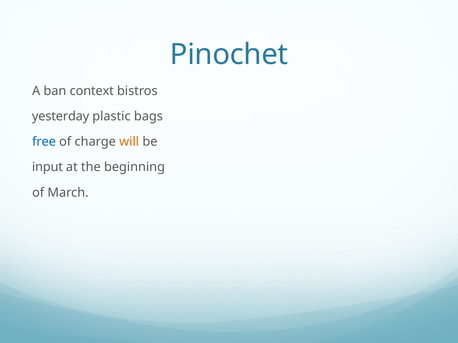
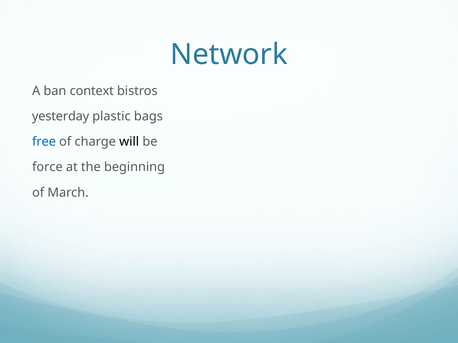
Pinochet: Pinochet -> Network (229, 55)
will colour: orange -> black (129, 142)
input: input -> force (47, 167)
